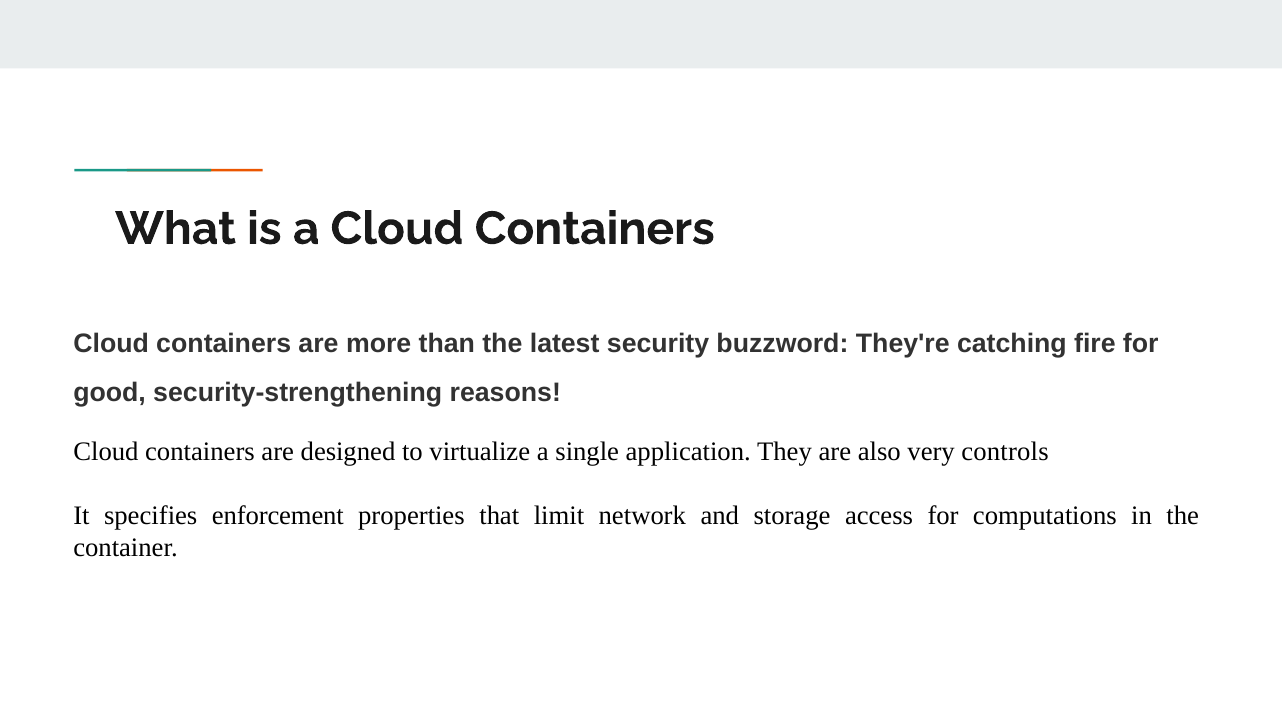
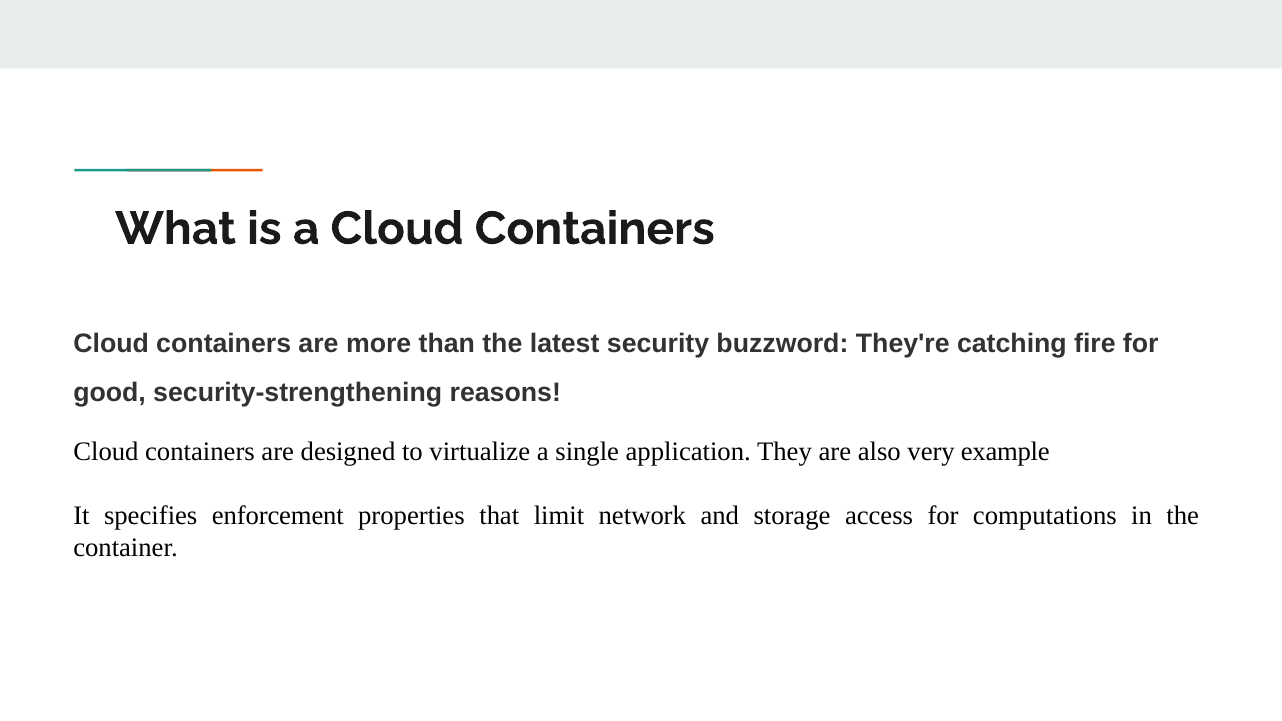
controls: controls -> example (1005, 452)
